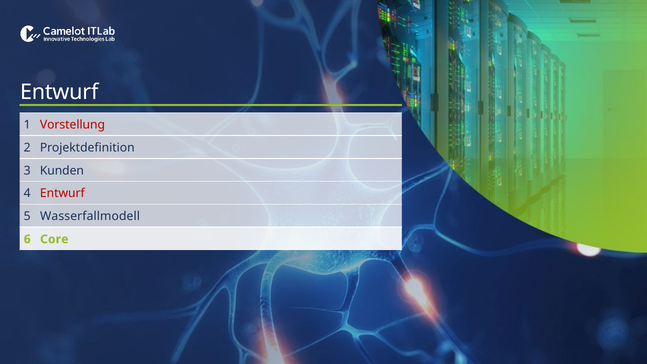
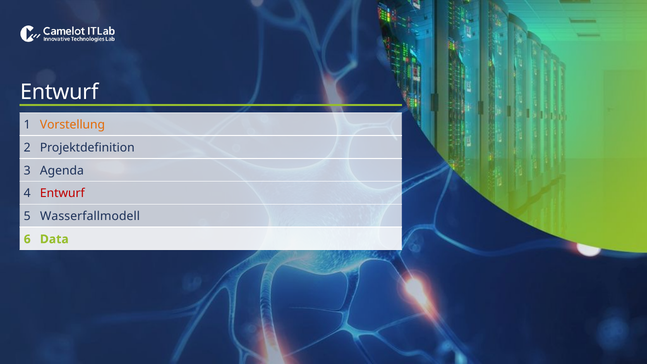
Vorstellung colour: red -> orange (72, 125)
Kunden: Kunden -> Agenda (62, 171)
Core: Core -> Data (54, 239)
